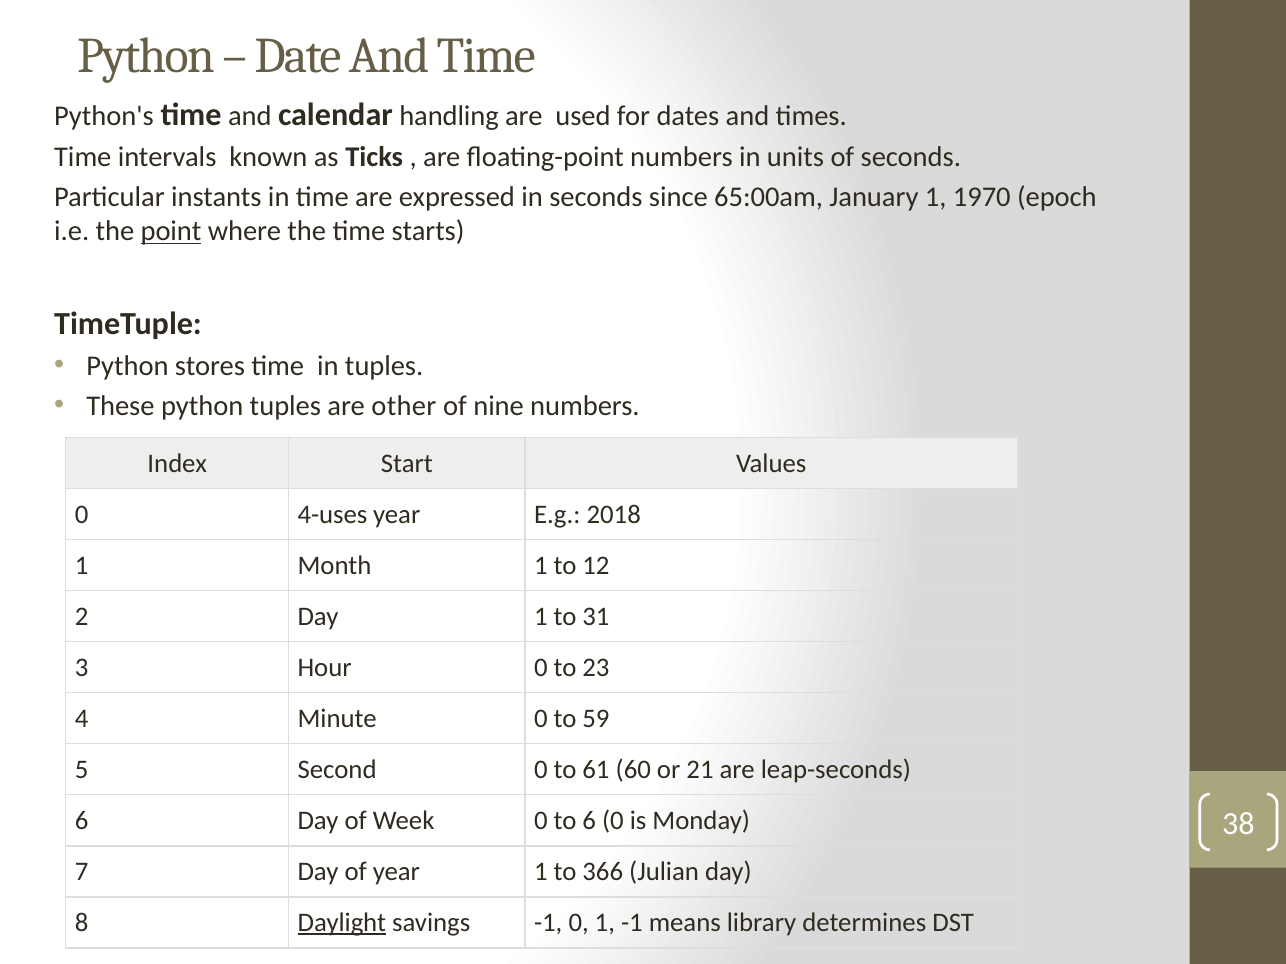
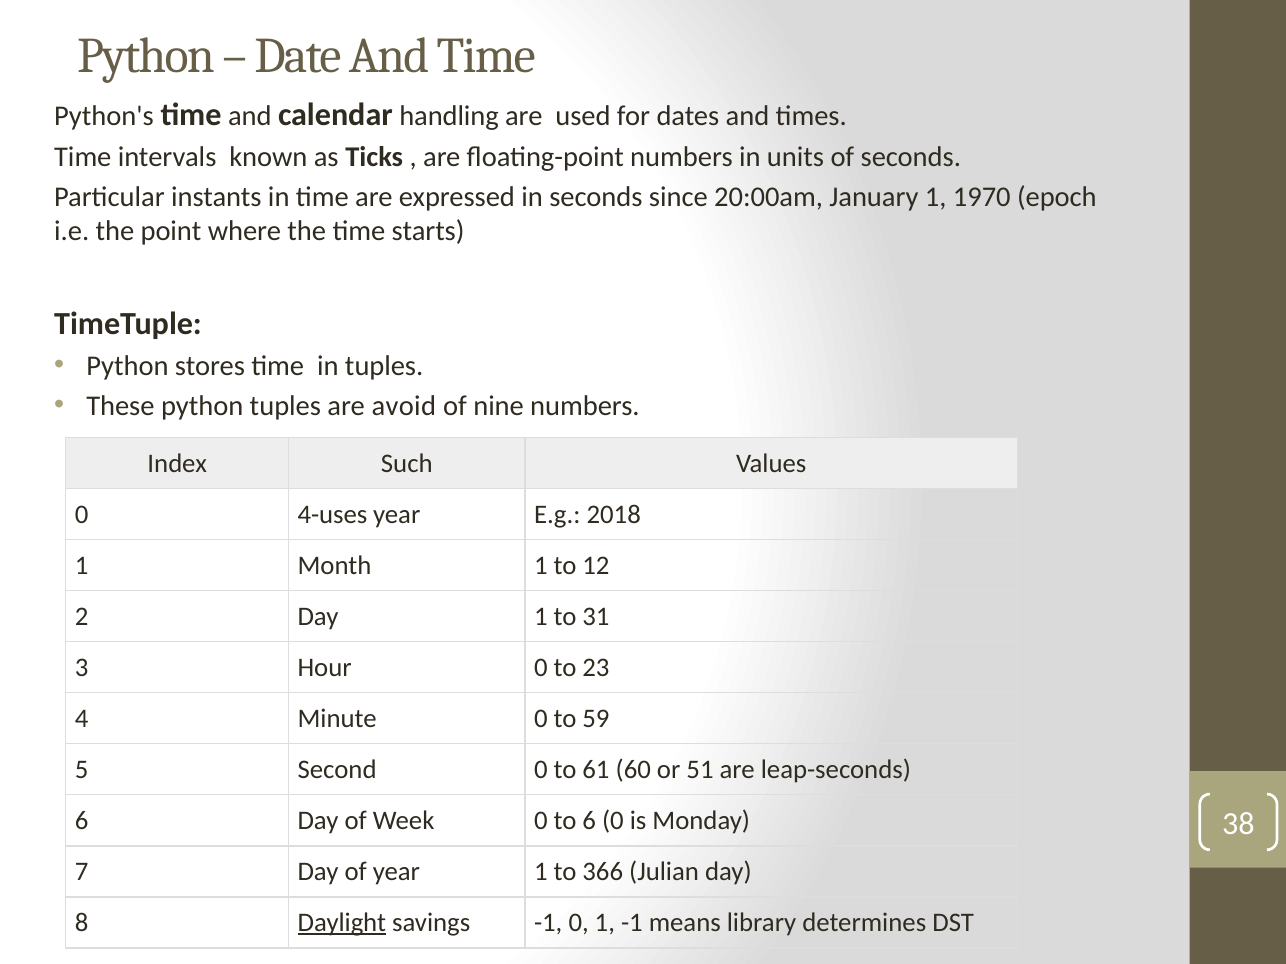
65:00am: 65:00am -> 20:00am (769, 197)
point underline: present -> none (171, 231)
other: other -> avoid (404, 406)
Start: Start -> Such (407, 463)
21: 21 -> 51 (700, 770)
